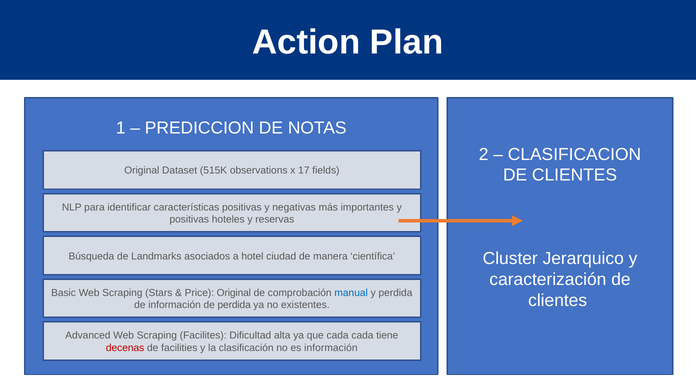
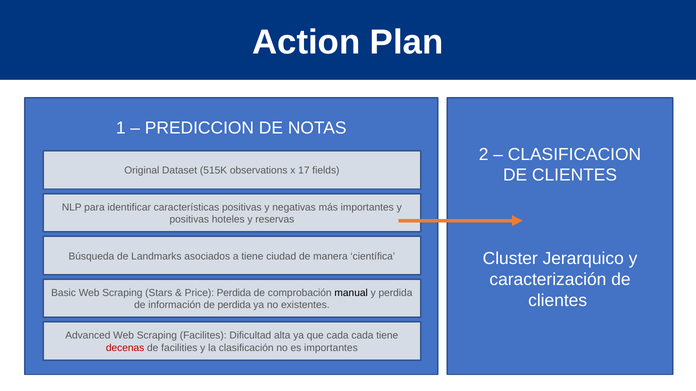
a hotel: hotel -> tiene (252, 256)
Price Original: Original -> Perdida (234, 293)
manual colour: blue -> black (351, 293)
es información: información -> importantes (331, 348)
